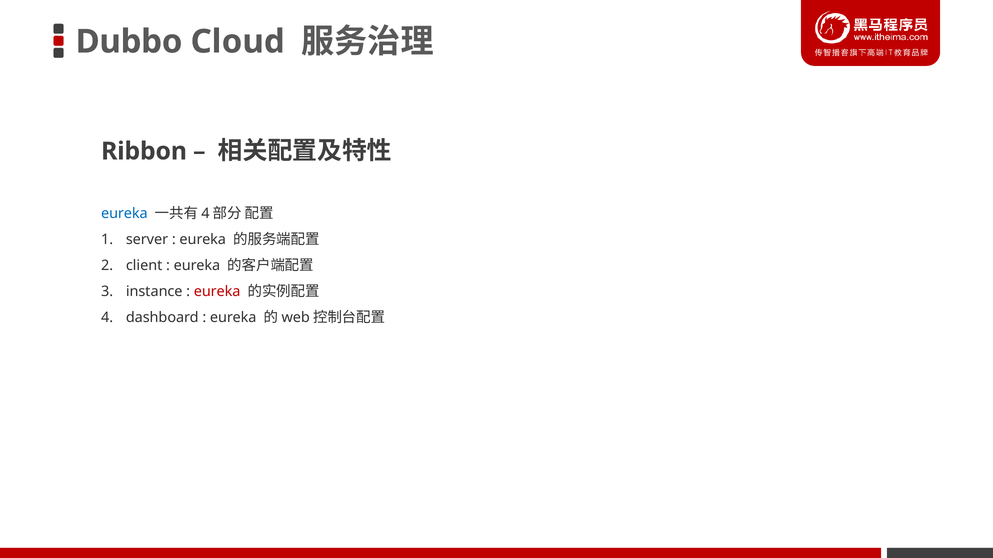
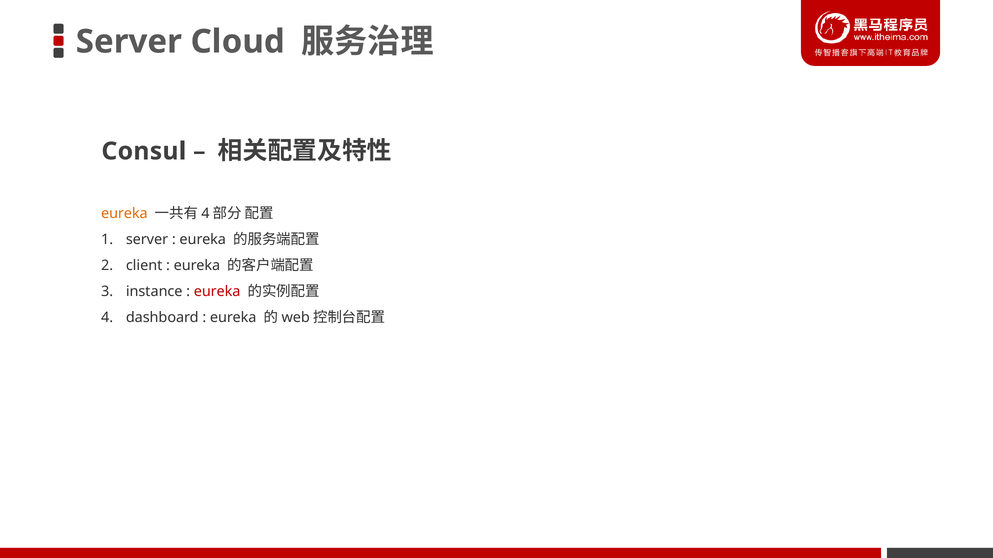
Dubbo: Dubbo -> Server (129, 42)
Ribbon: Ribbon -> Consul (144, 151)
eureka colour: blue -> orange (124, 214)
